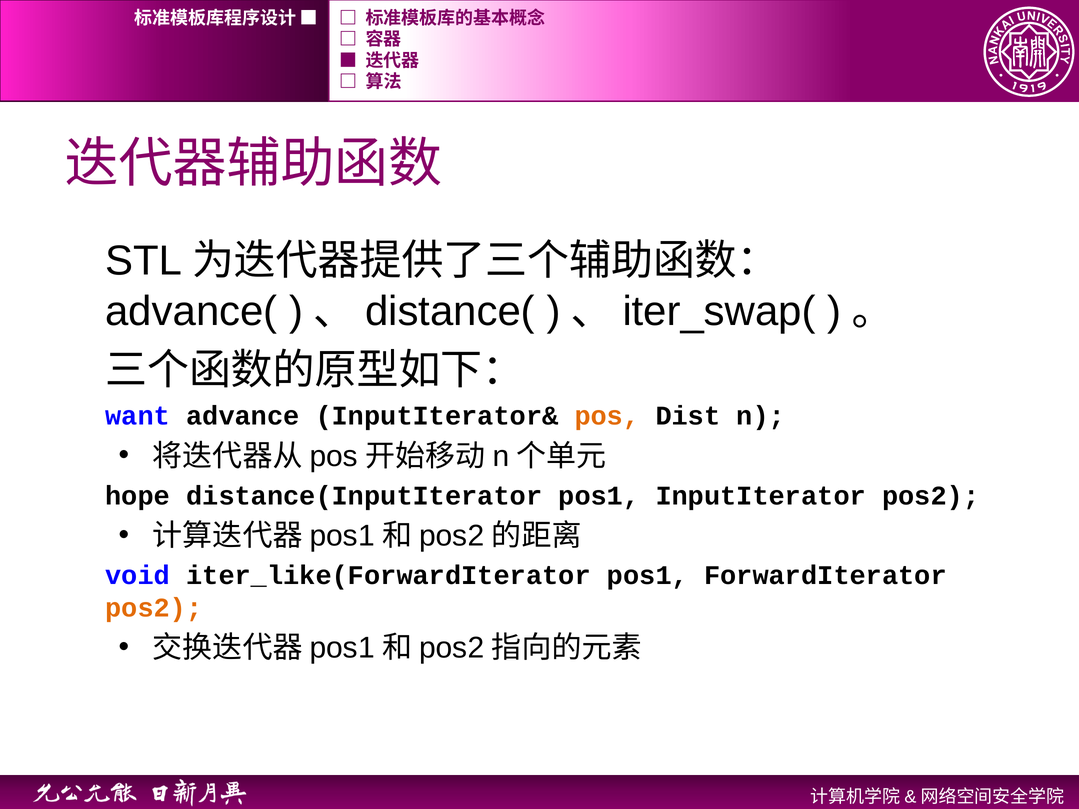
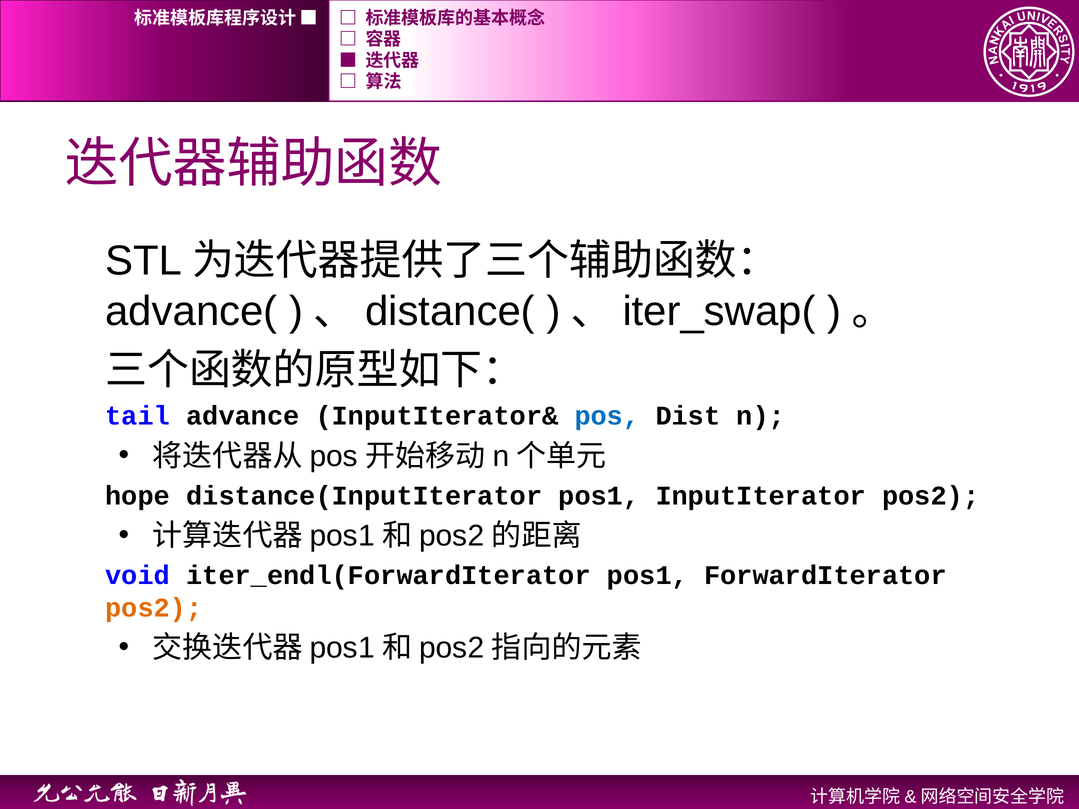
want: want -> tail (138, 416)
pos colour: orange -> blue (607, 416)
iter_like(ForwardIterator: iter_like(ForwardIterator -> iter_endl(ForwardIterator (388, 575)
